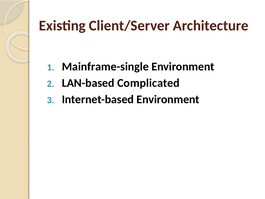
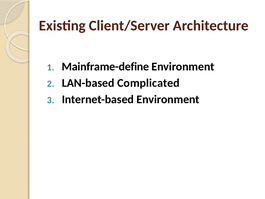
Mainframe-single: Mainframe-single -> Mainframe-define (105, 67)
